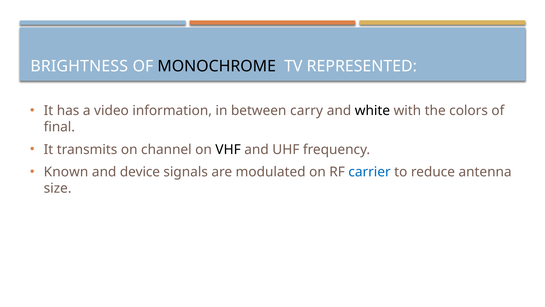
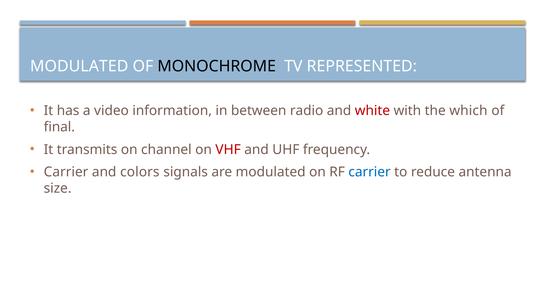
BRIGHTNESS: BRIGHTNESS -> MODULATED (79, 66)
carry: carry -> radio (307, 110)
white colour: black -> red (372, 110)
colors: colors -> which (468, 110)
VHF colour: black -> red (228, 149)
Known: Known -> Carrier (66, 172)
device: device -> colors (140, 172)
